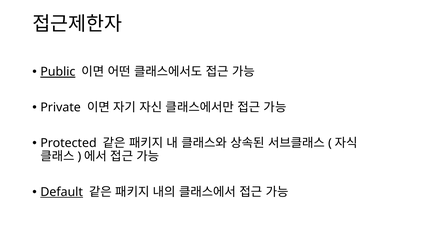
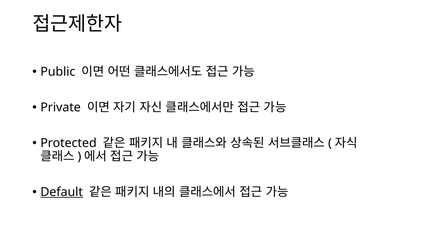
Public underline: present -> none (58, 72)
